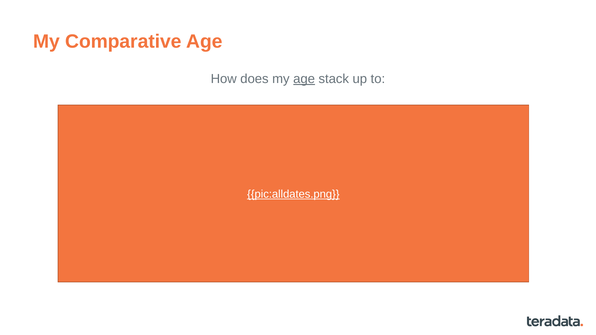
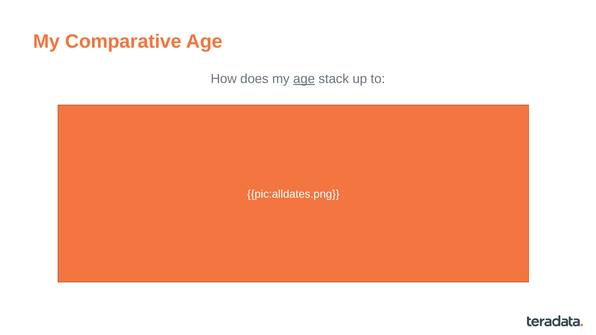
pic:alldates.png underline: present -> none (293, 194)
